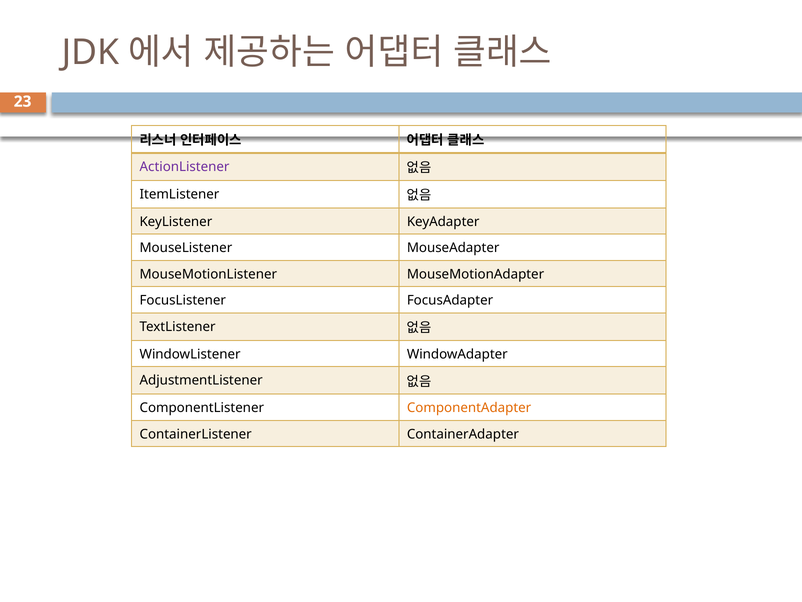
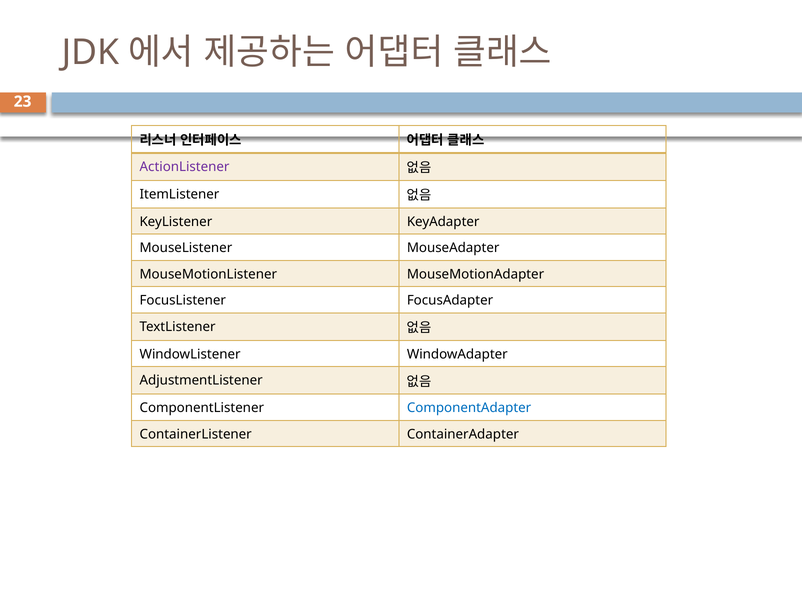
ComponentAdapter colour: orange -> blue (469, 408)
